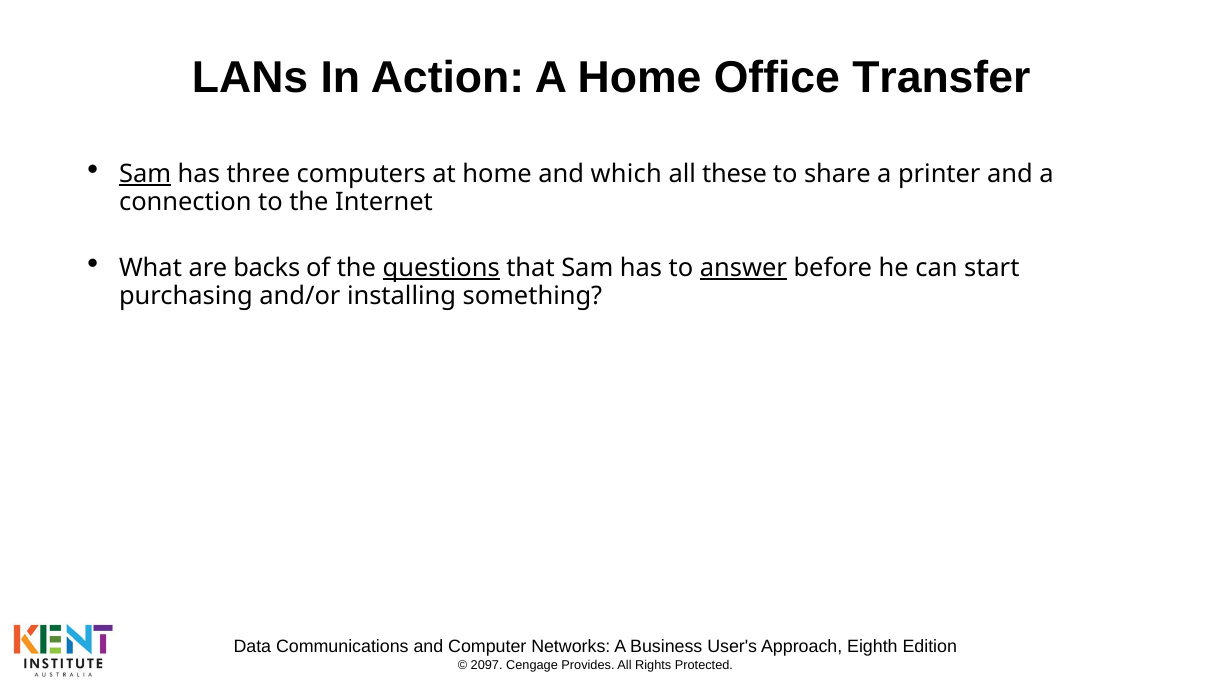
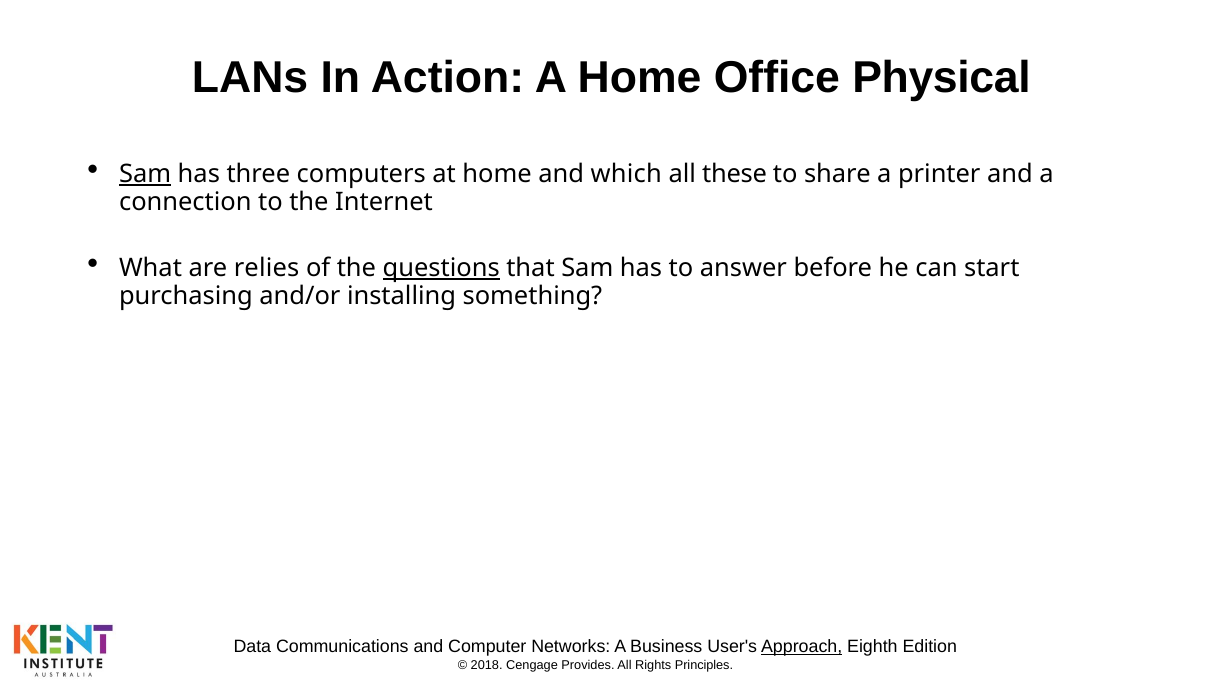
Transfer: Transfer -> Physical (941, 78)
backs: backs -> relies (267, 268)
answer underline: present -> none (743, 268)
Approach underline: none -> present (802, 647)
2097: 2097 -> 2018 (487, 665)
Protected: Protected -> Principles (704, 665)
